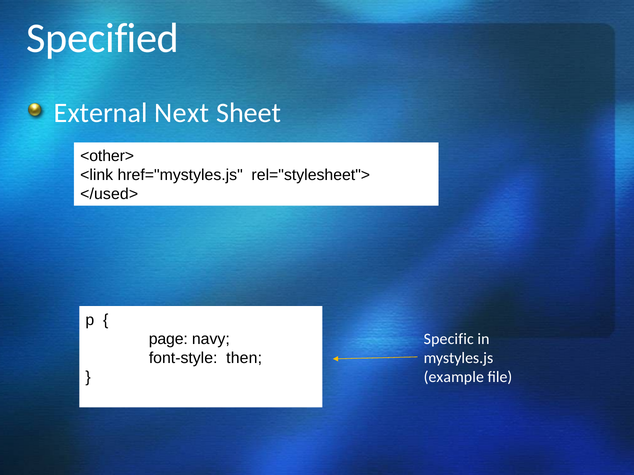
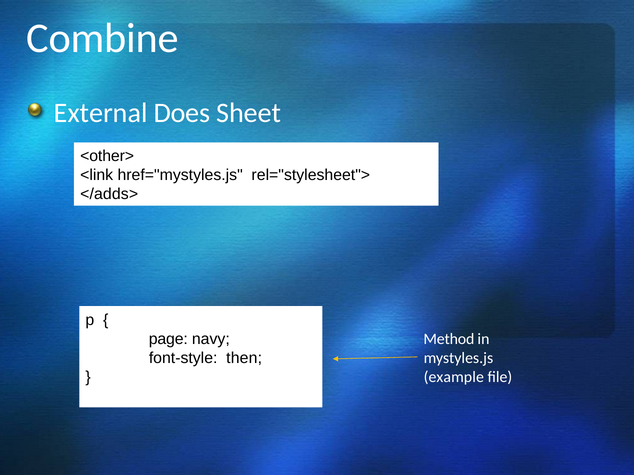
Specified: Specified -> Combine (103, 39)
Next: Next -> Does (182, 113)
</used>: </used> -> </adds> (109, 194)
Specific: Specific -> Method (449, 339)
